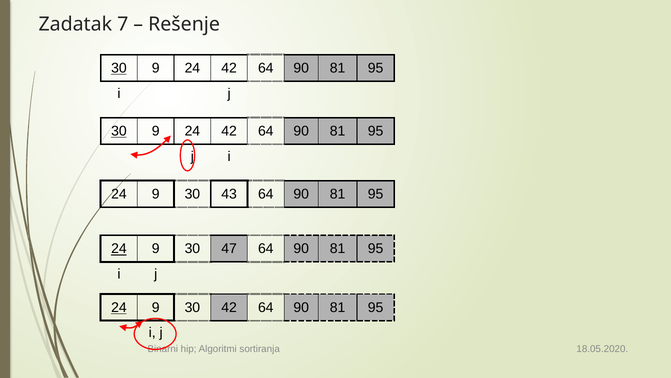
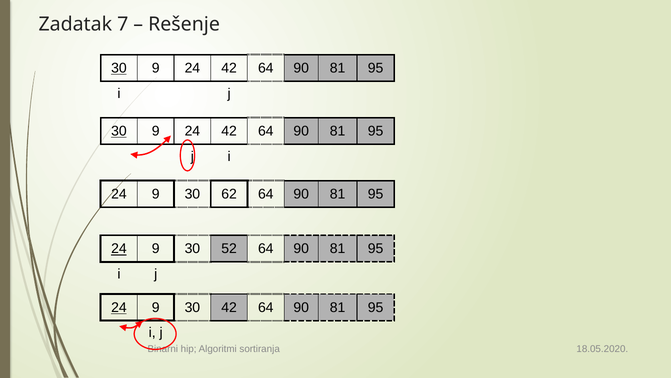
43: 43 -> 62 (229, 194)
47: 47 -> 52 (229, 248)
